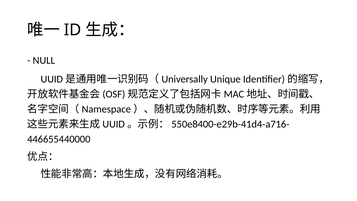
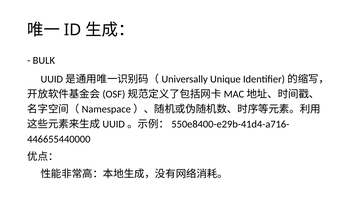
NULL: NULL -> BULK (44, 60)
